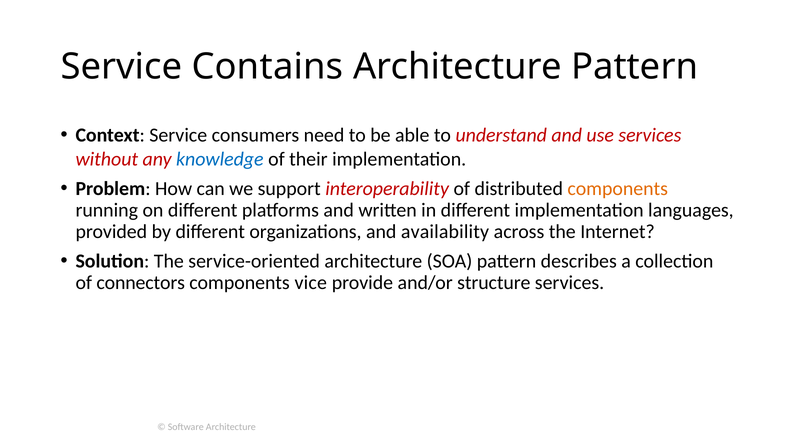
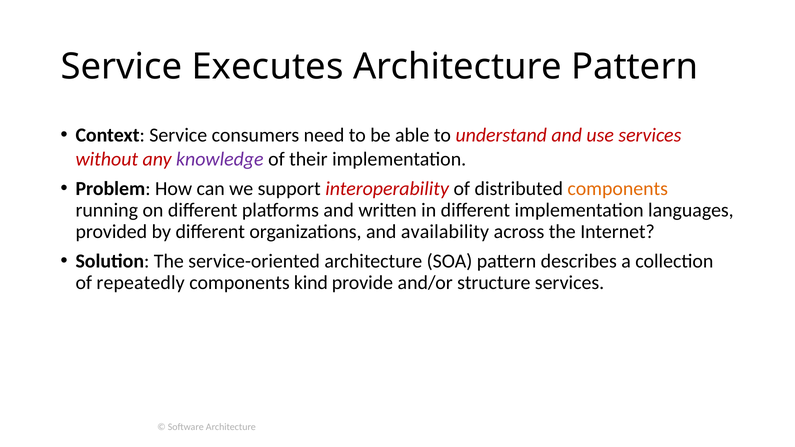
Contains: Contains -> Executes (268, 67)
knowledge colour: blue -> purple (220, 159)
connectors: connectors -> repeatedly (141, 283)
vice: vice -> kind (311, 283)
